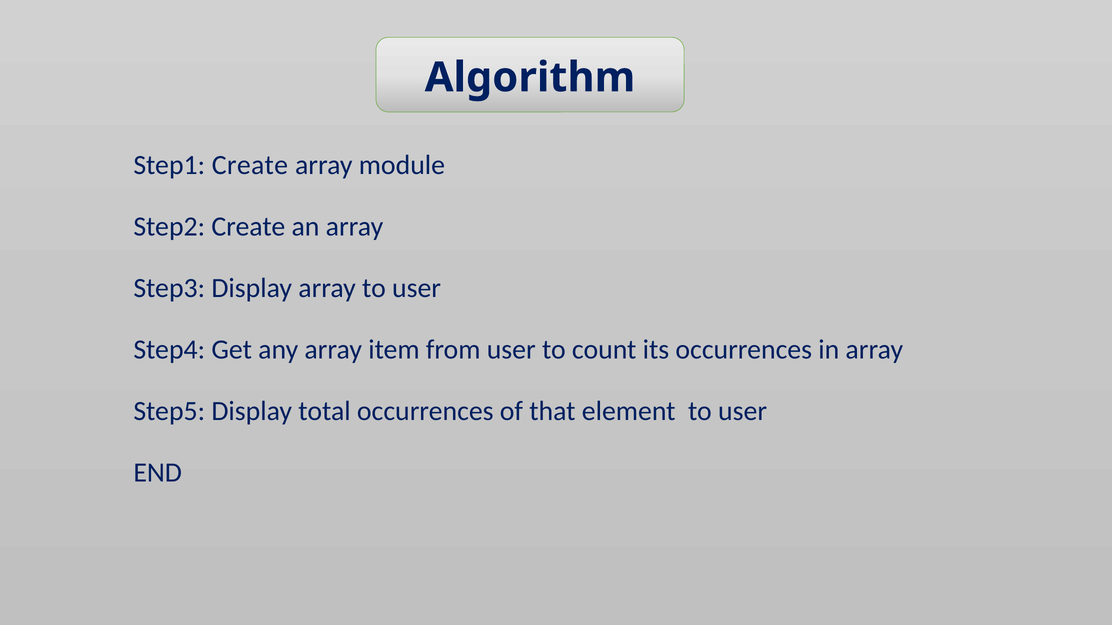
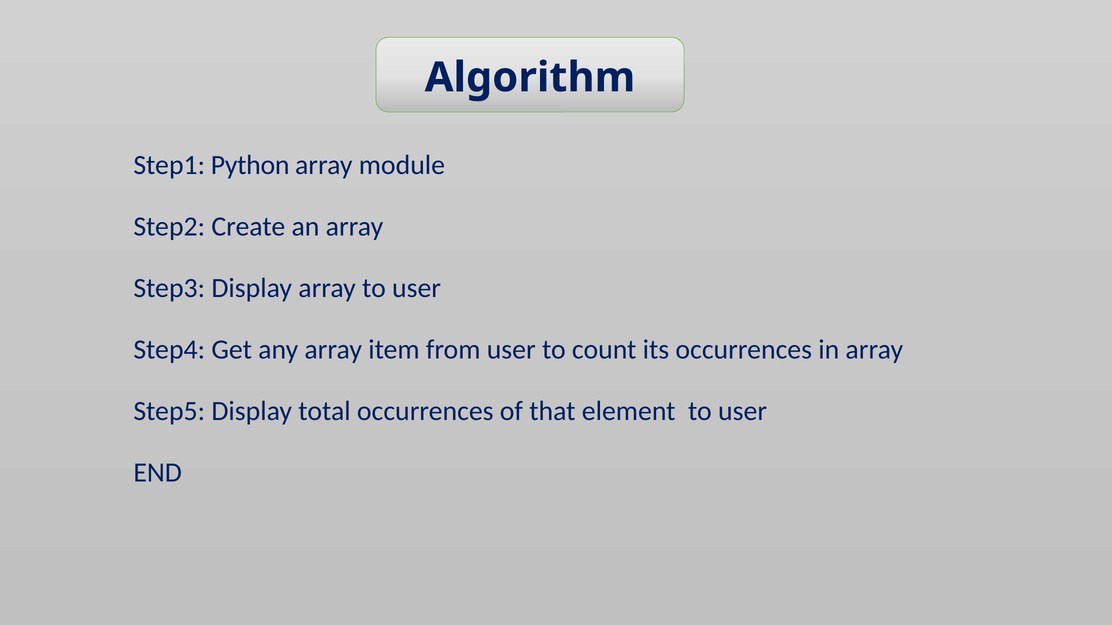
Step1 Create: Create -> Python (250, 165)
